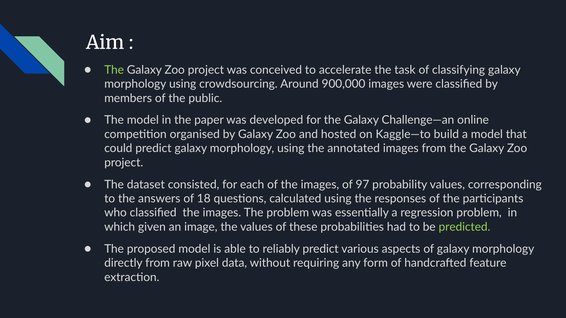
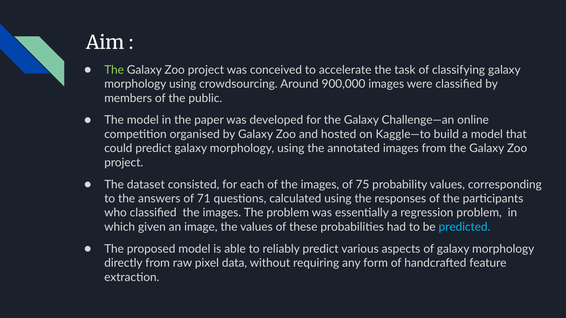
97: 97 -> 75 (362, 185)
18: 18 -> 71 (204, 199)
predicted colour: light green -> light blue (464, 227)
